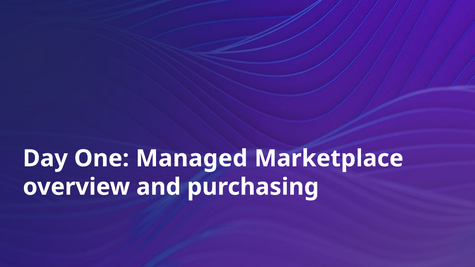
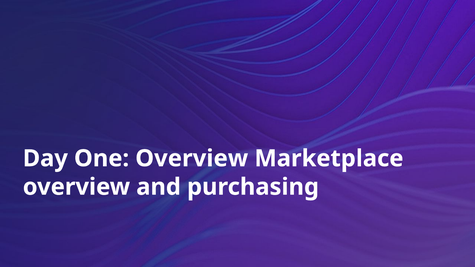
One Managed: Managed -> Overview (192, 159)
